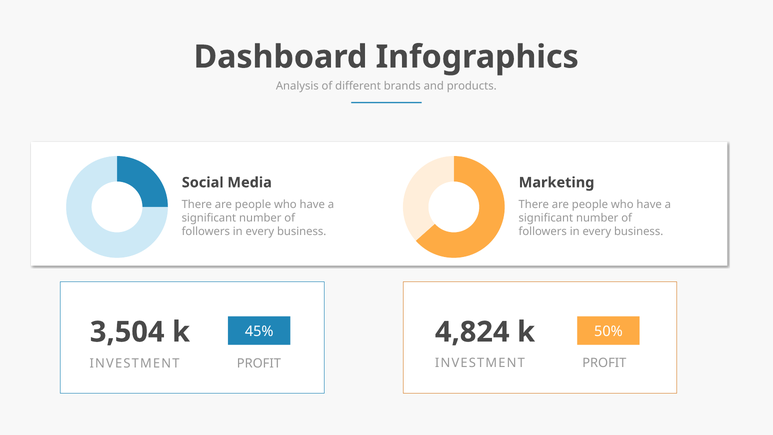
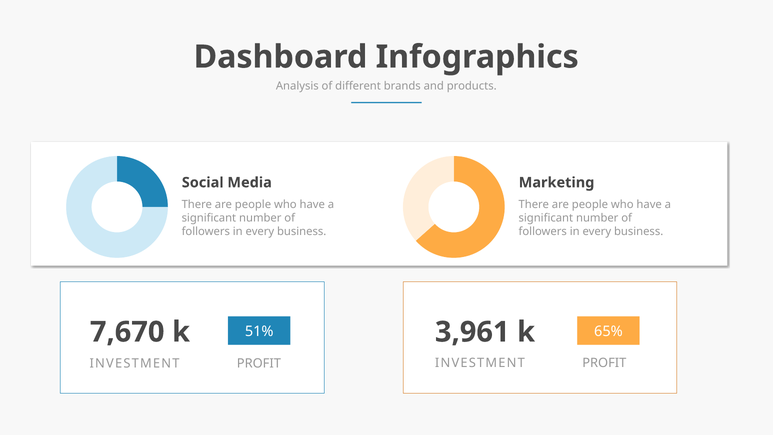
3,504: 3,504 -> 7,670 (127, 332)
4,824: 4,824 -> 3,961 (472, 332)
45%: 45% -> 51% (259, 331)
50%: 50% -> 65% (608, 331)
